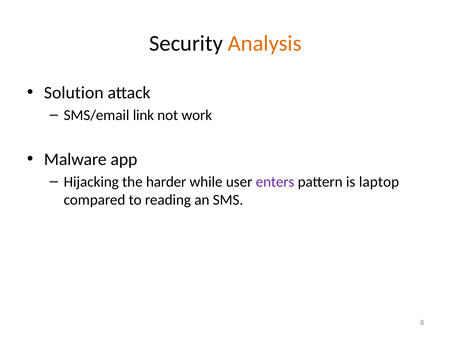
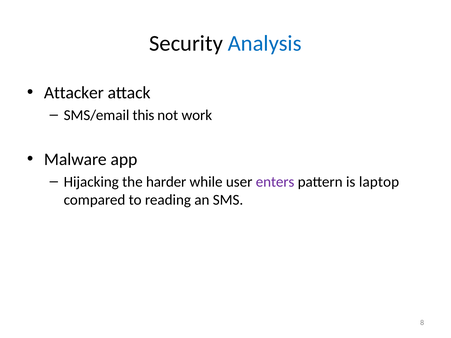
Analysis colour: orange -> blue (265, 43)
Solution: Solution -> Attacker (74, 93)
link: link -> this (143, 115)
